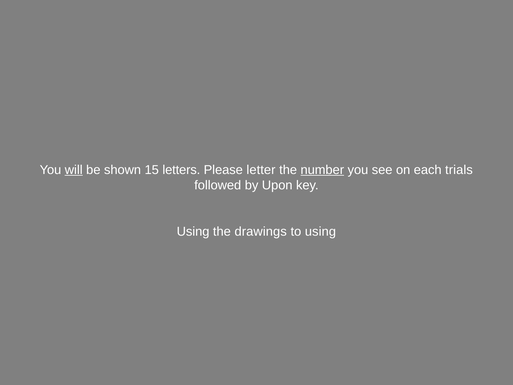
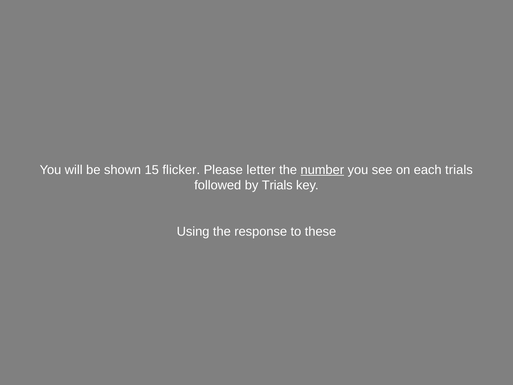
will underline: present -> none (74, 170)
letters: letters -> flicker (181, 170)
by Upon: Upon -> Trials (277, 185)
drawings: drawings -> response (261, 231)
to using: using -> these (321, 231)
